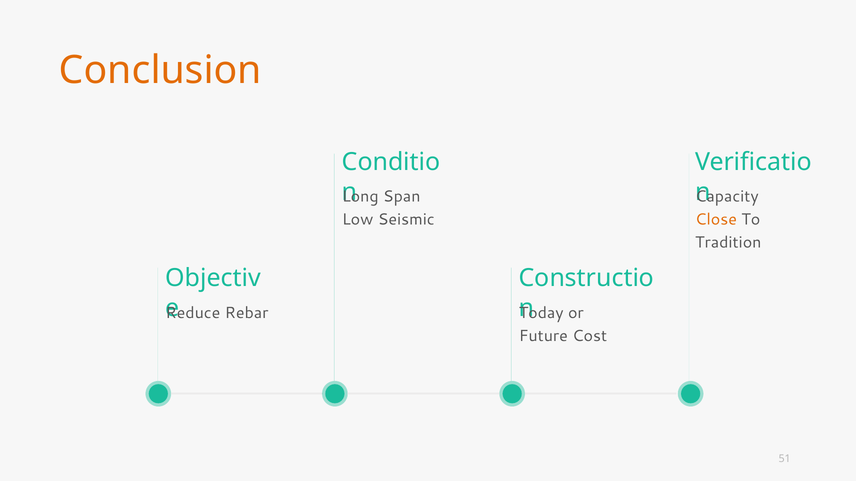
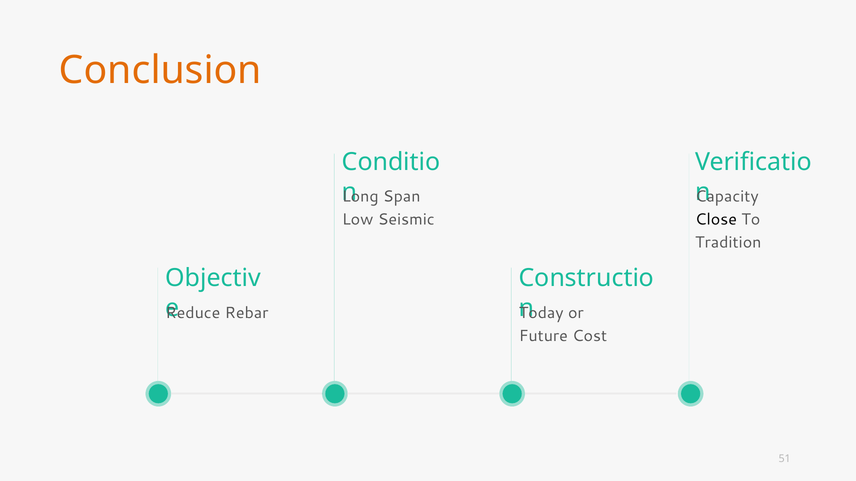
Close colour: orange -> black (716, 220)
